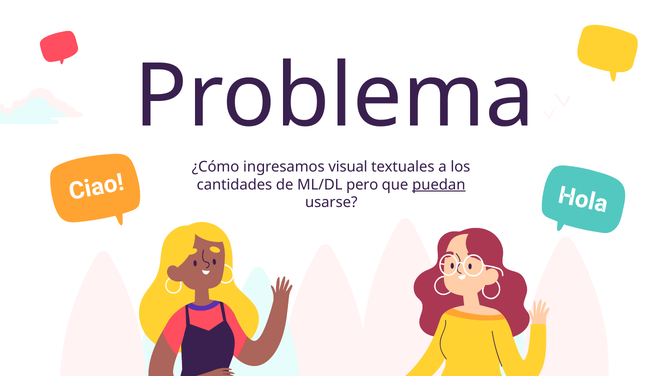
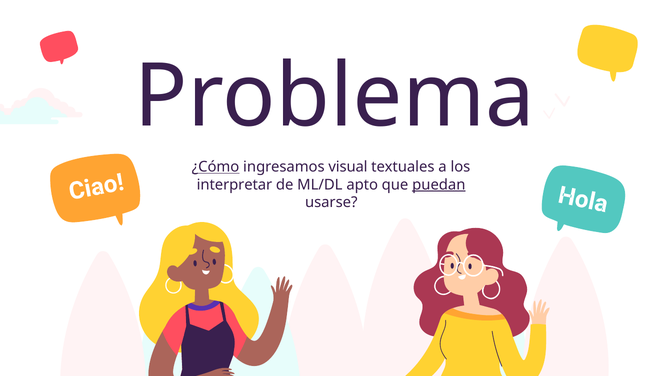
¿Cómo underline: none -> present (216, 167)
cantidades: cantidades -> interpretar (234, 185)
pero: pero -> apto (362, 185)
